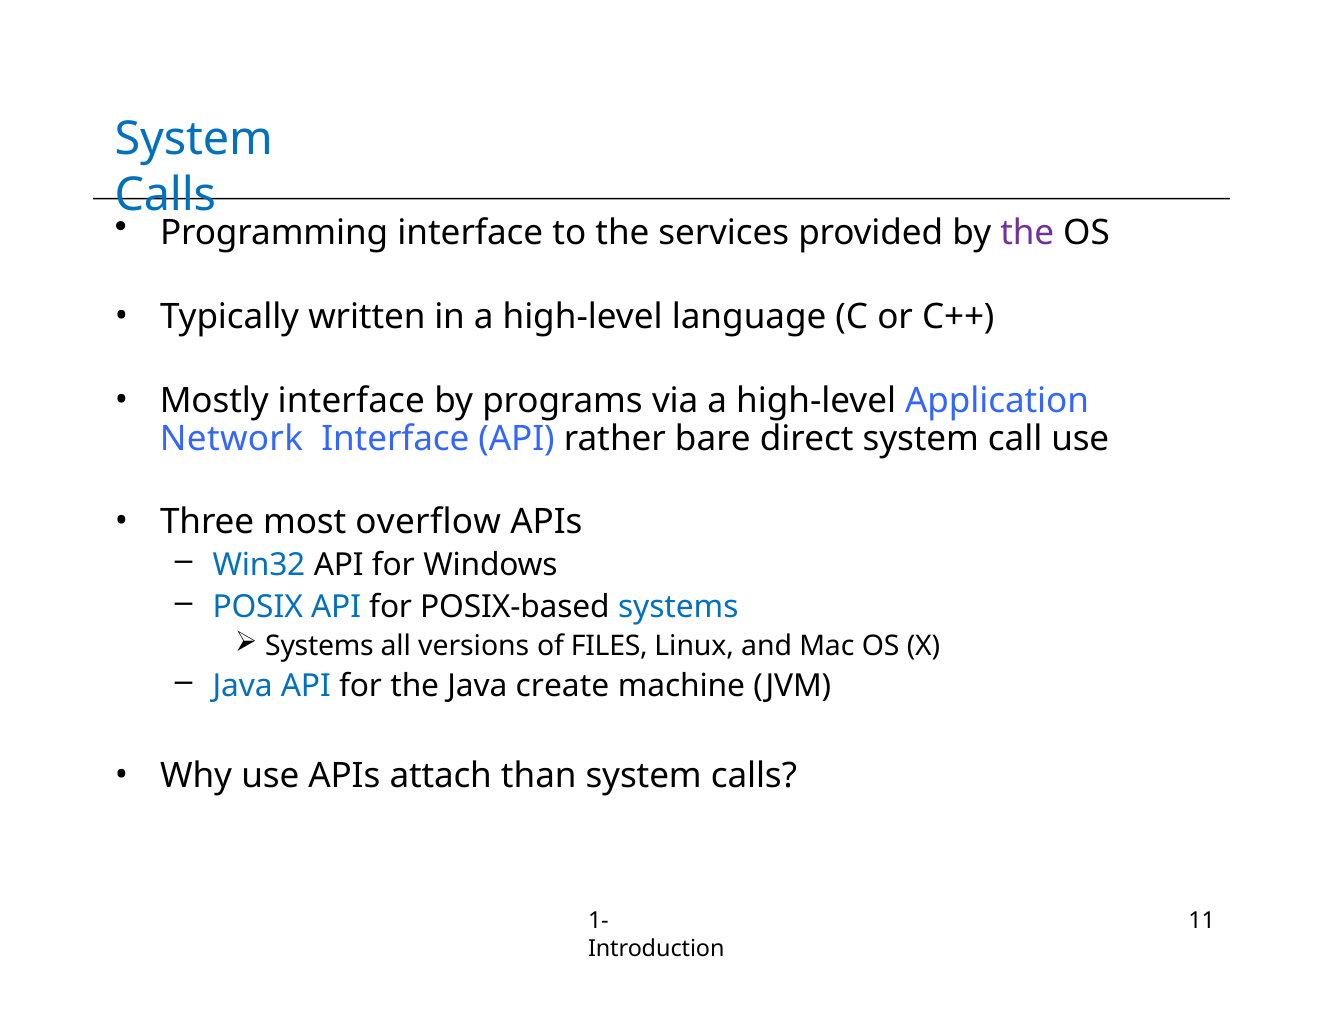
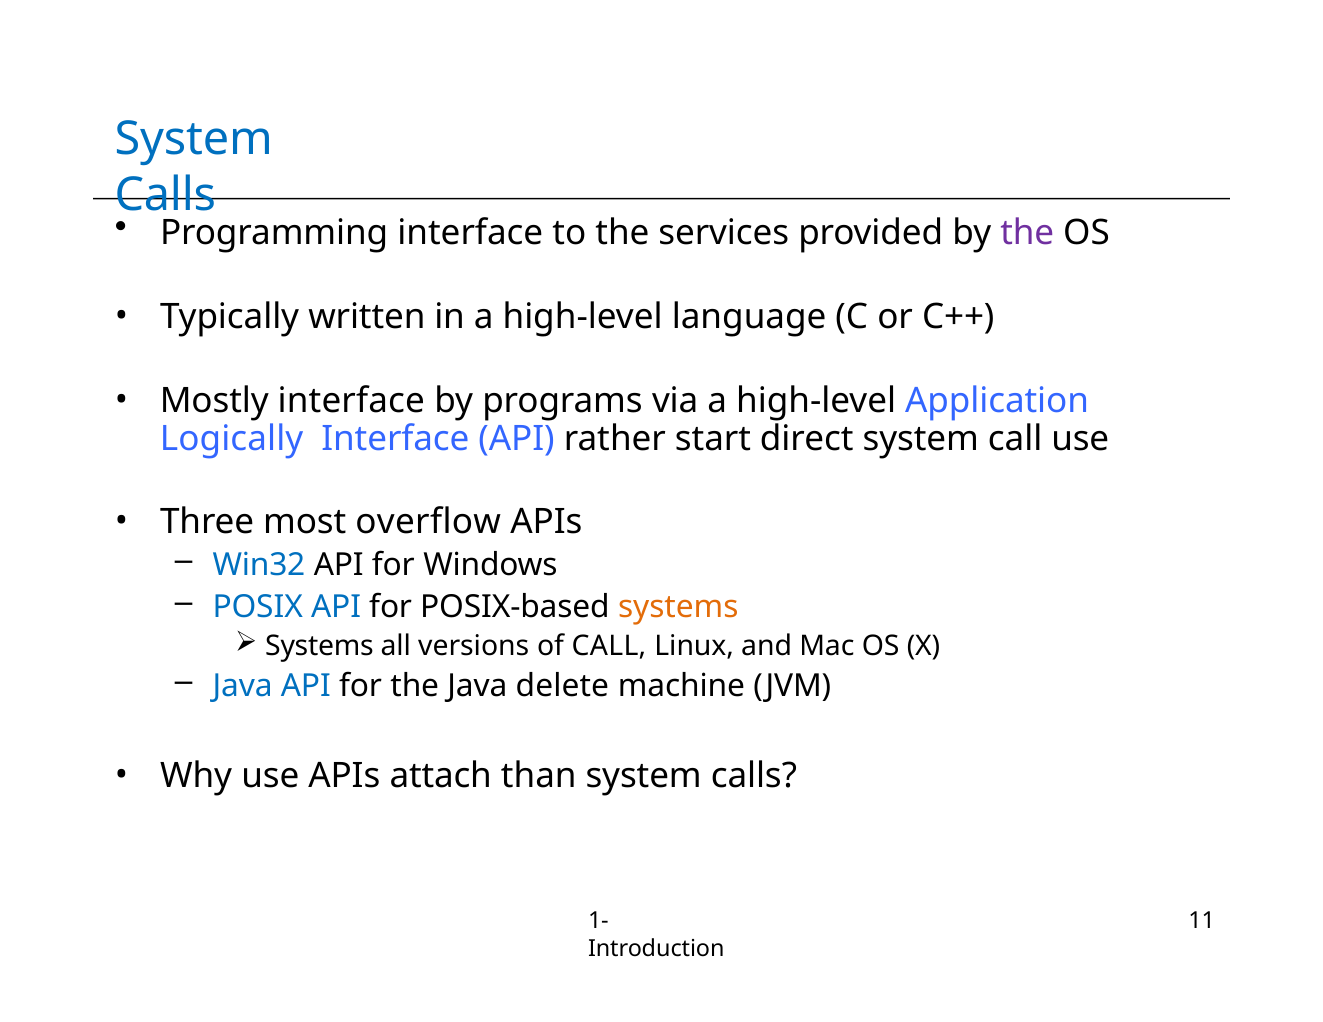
Network: Network -> Logically (232, 439)
bare: bare -> start (713, 439)
systems colour: blue -> orange (678, 607)
of FILES: FILES -> CALL (609, 647)
create: create -> delete (562, 687)
